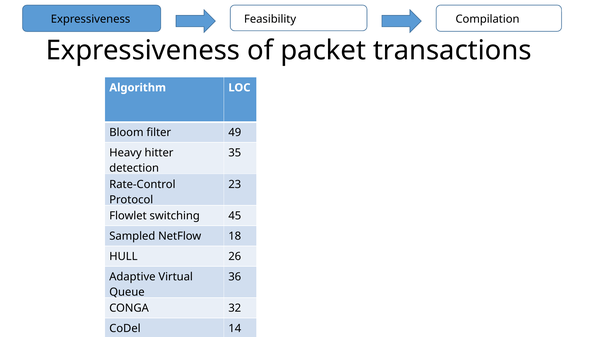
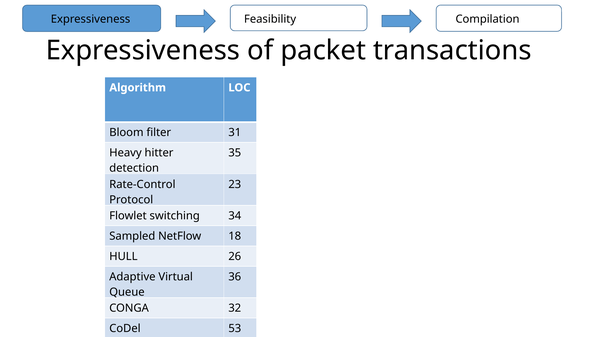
49: 49 -> 31 (235, 133)
45: 45 -> 34 (235, 216)
14: 14 -> 53 (235, 328)
